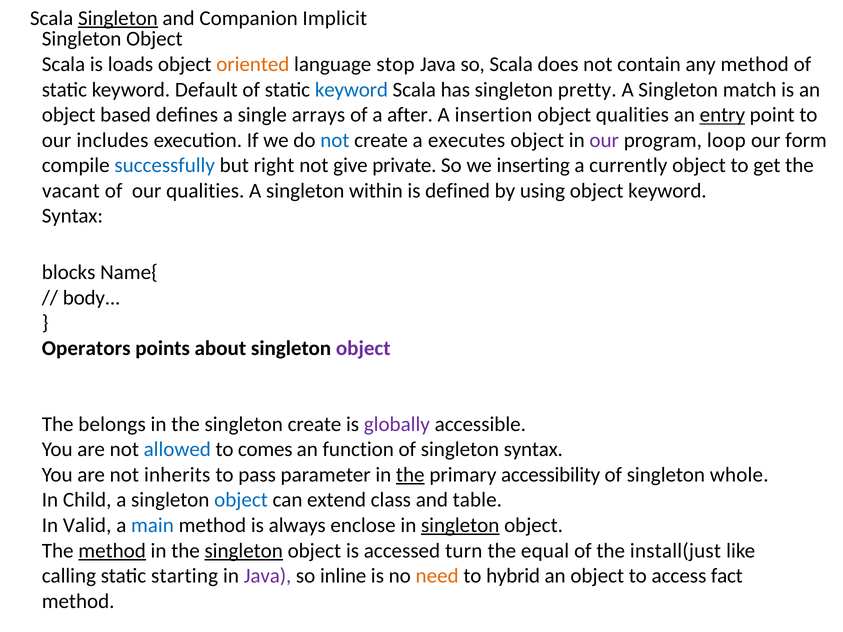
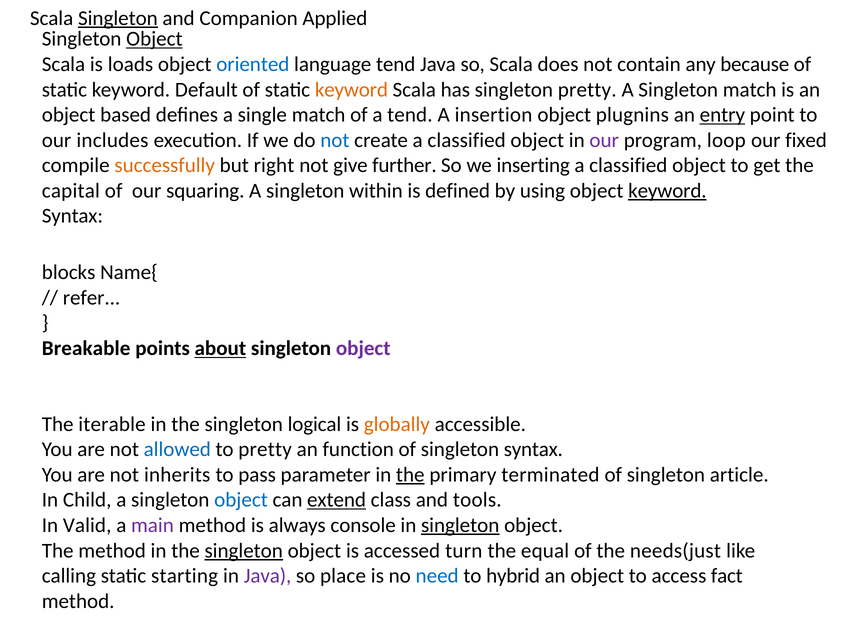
Implicit: Implicit -> Applied (335, 18)
Object underline: none -> present (154, 39)
oriented colour: orange -> blue (253, 64)
language stop: stop -> tend (396, 64)
any method: method -> because (755, 64)
keyword colour: blue -> orange (351, 90)
single arrays: arrays -> match (319, 115)
a after: after -> tend (410, 115)
object qualities: qualities -> plugnins (632, 115)
create a executes: executes -> classified (467, 140)
form: form -> fixed (806, 140)
successfully colour: blue -> orange (165, 165)
private: private -> further (404, 165)
currently: currently -> classified (628, 165)
vacant: vacant -> capital (71, 191)
our qualities: qualities -> squaring (205, 191)
keyword underline: none -> present (667, 191)
body: body -> refer (91, 298)
Operators: Operators -> Breakable (86, 348)
about underline: none -> present (220, 348)
belongs: belongs -> iterable (112, 424)
singleton create: create -> logical (314, 424)
globally colour: purple -> orange (397, 424)
to comes: comes -> pretty (265, 450)
accessibility: accessibility -> terminated (550, 475)
whole: whole -> article (739, 475)
extend underline: none -> present (337, 500)
table: table -> tools (477, 500)
main colour: blue -> purple (152, 525)
enclose: enclose -> console (363, 525)
method underline: present -> none (112, 551)
install(just: install(just -> needs(just (675, 551)
inline: inline -> place (343, 576)
need colour: orange -> blue (437, 576)
